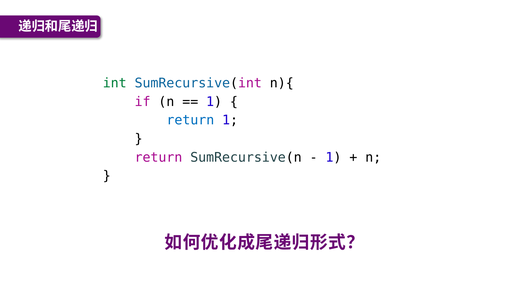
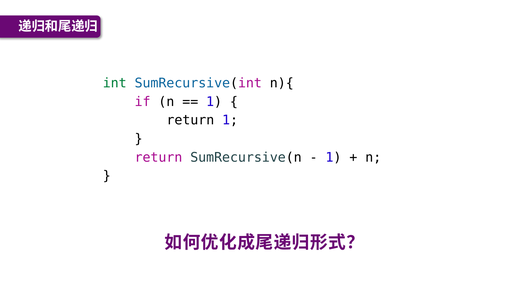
return colour: blue -> black (190, 120)
